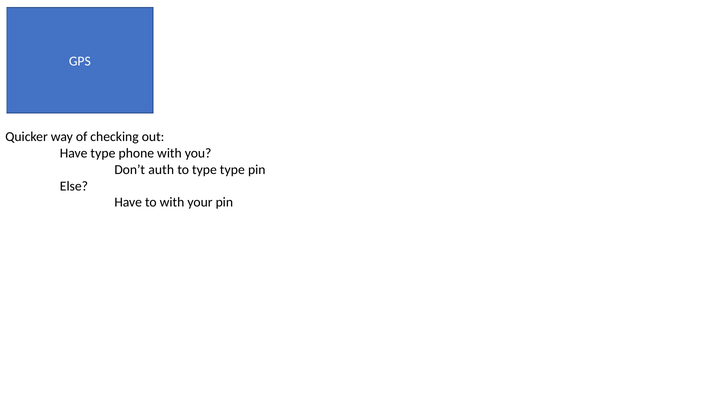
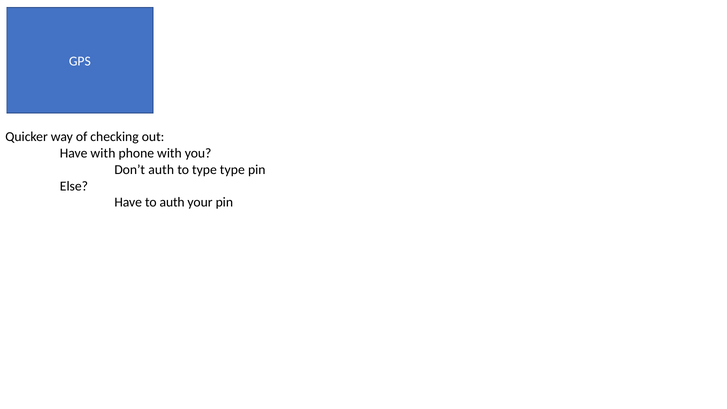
Have type: type -> with (103, 153)
to with: with -> auth (172, 202)
